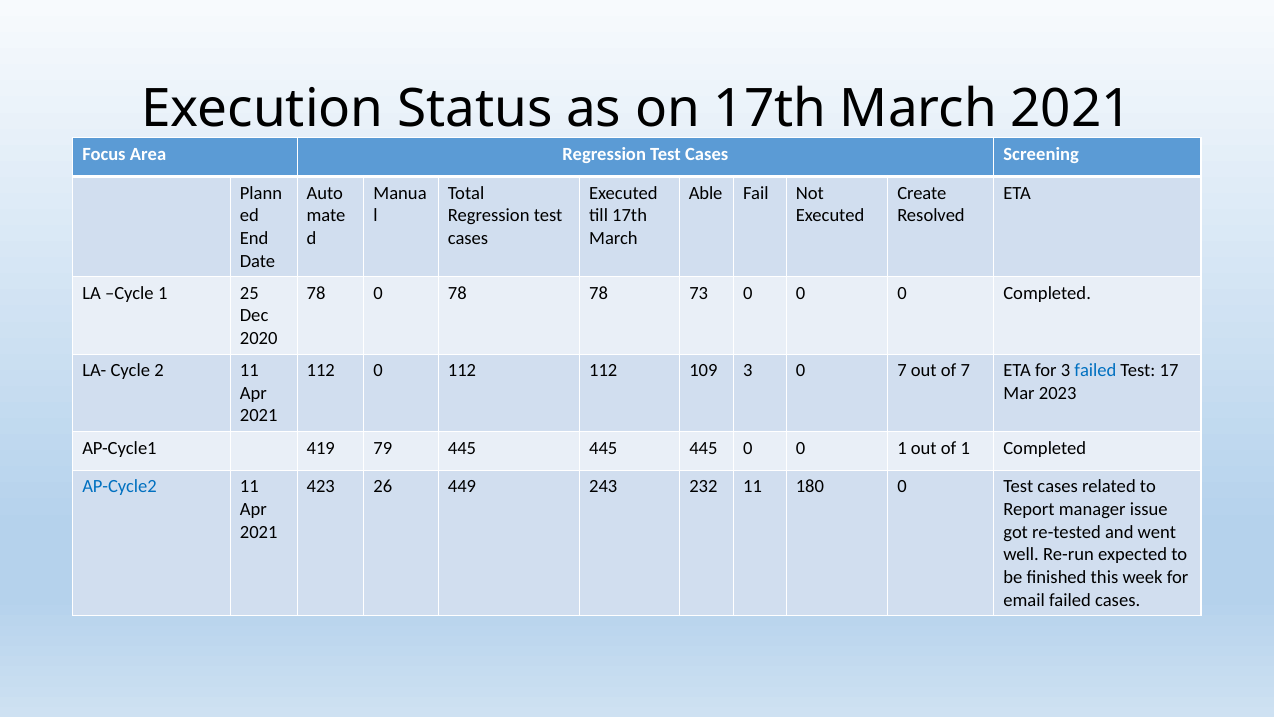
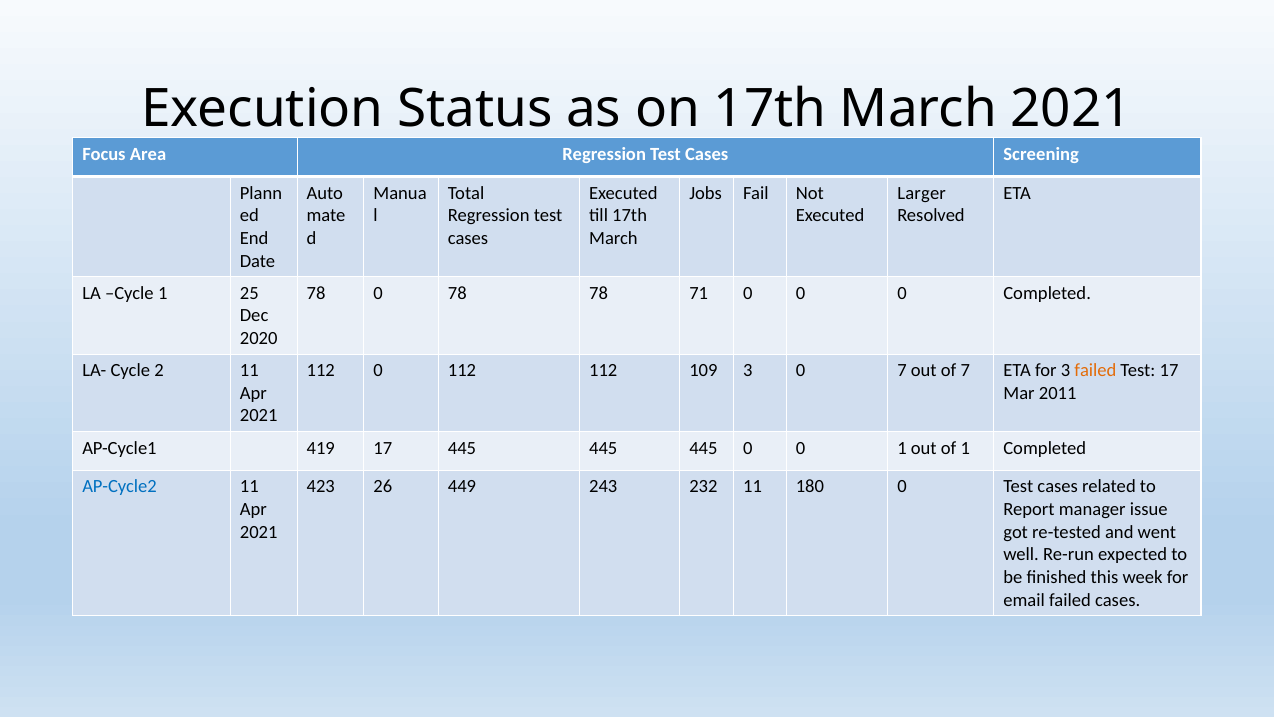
Able: Able -> Jobs (706, 193)
Create: Create -> Larger (922, 193)
73: 73 -> 71 (699, 293)
failed colour: blue -> orange (1095, 370)
2023: 2023 -> 2011 (1058, 393)
419 79: 79 -> 17 (383, 448)
